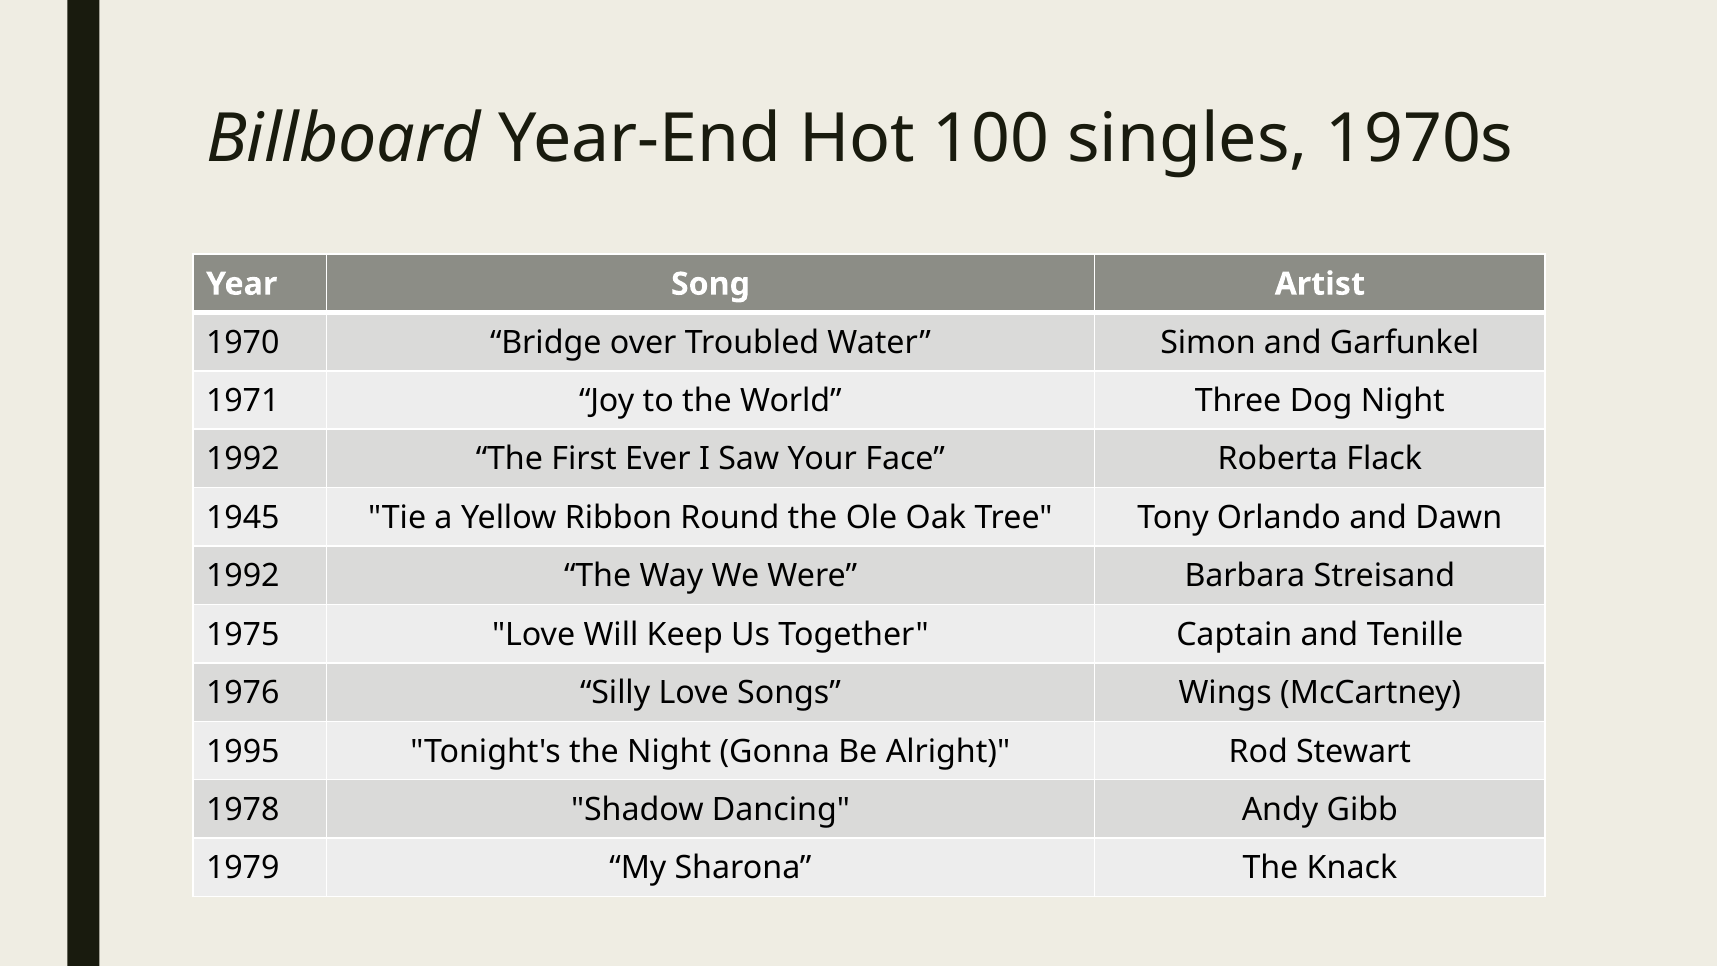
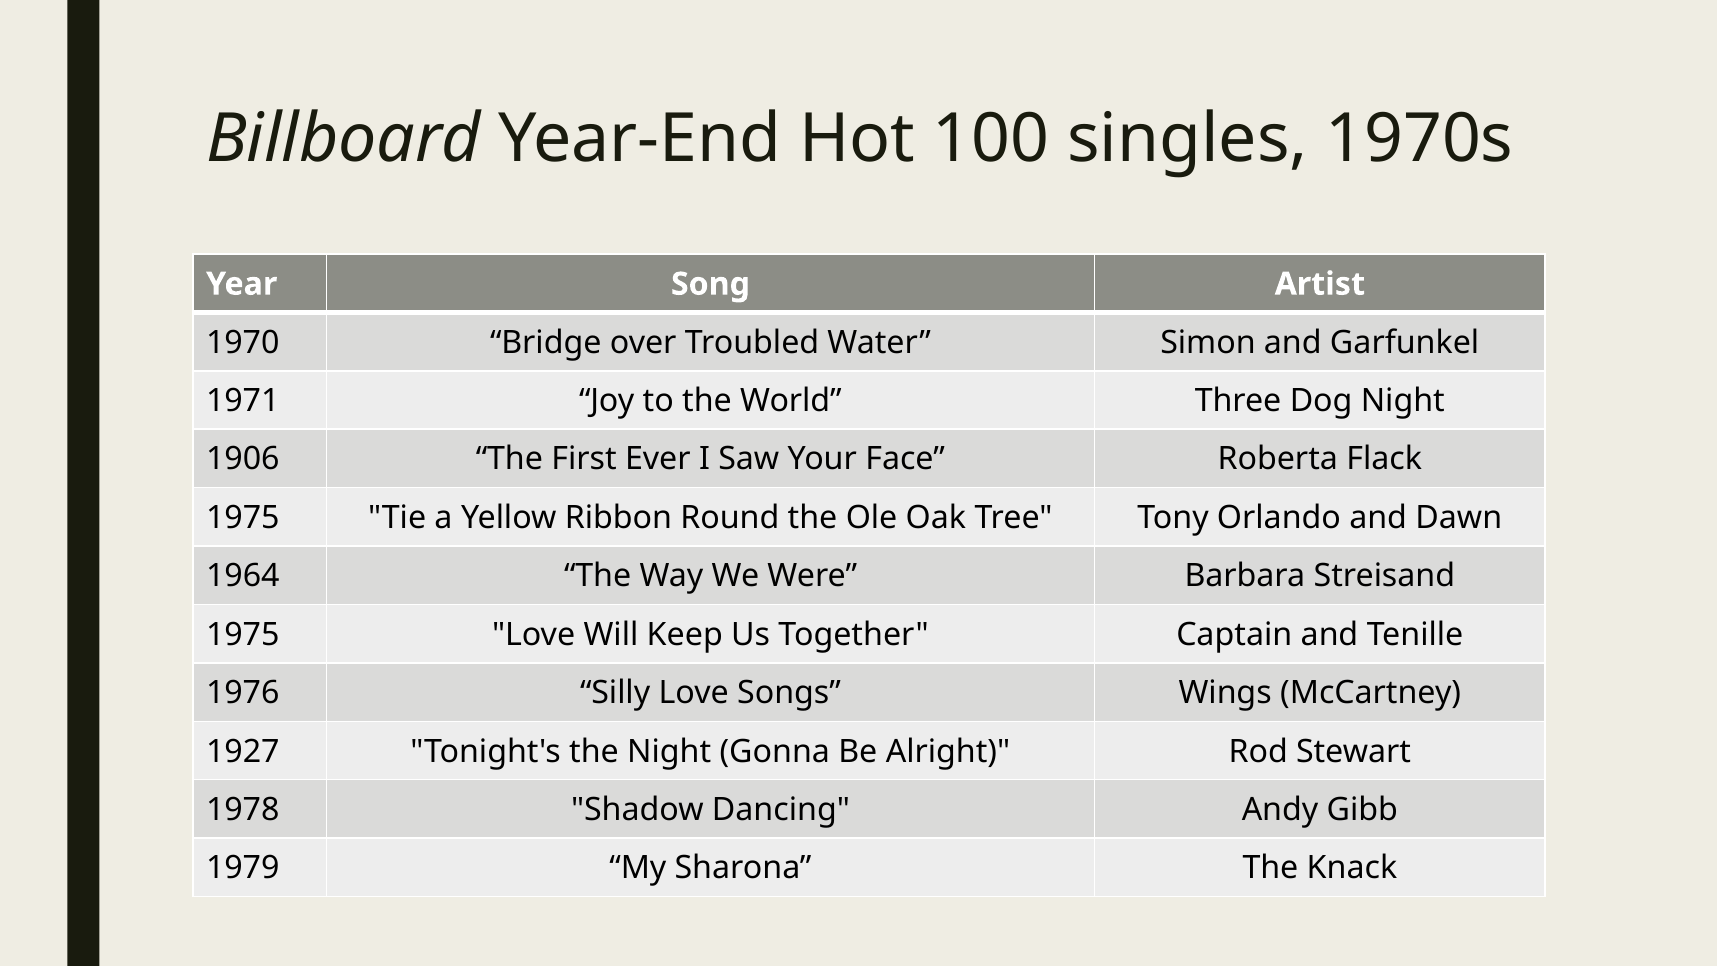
1992: 1992 -> 1906 (243, 459)
1945: 1945 -> 1975 (243, 518)
1992: 1992 -> 1964 (243, 576)
1995: 1995 -> 1927 (243, 751)
